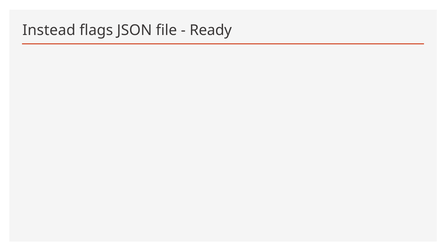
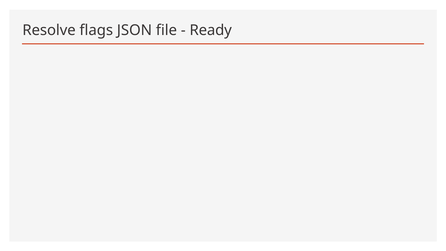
Instead: Instead -> Resolve (49, 30)
